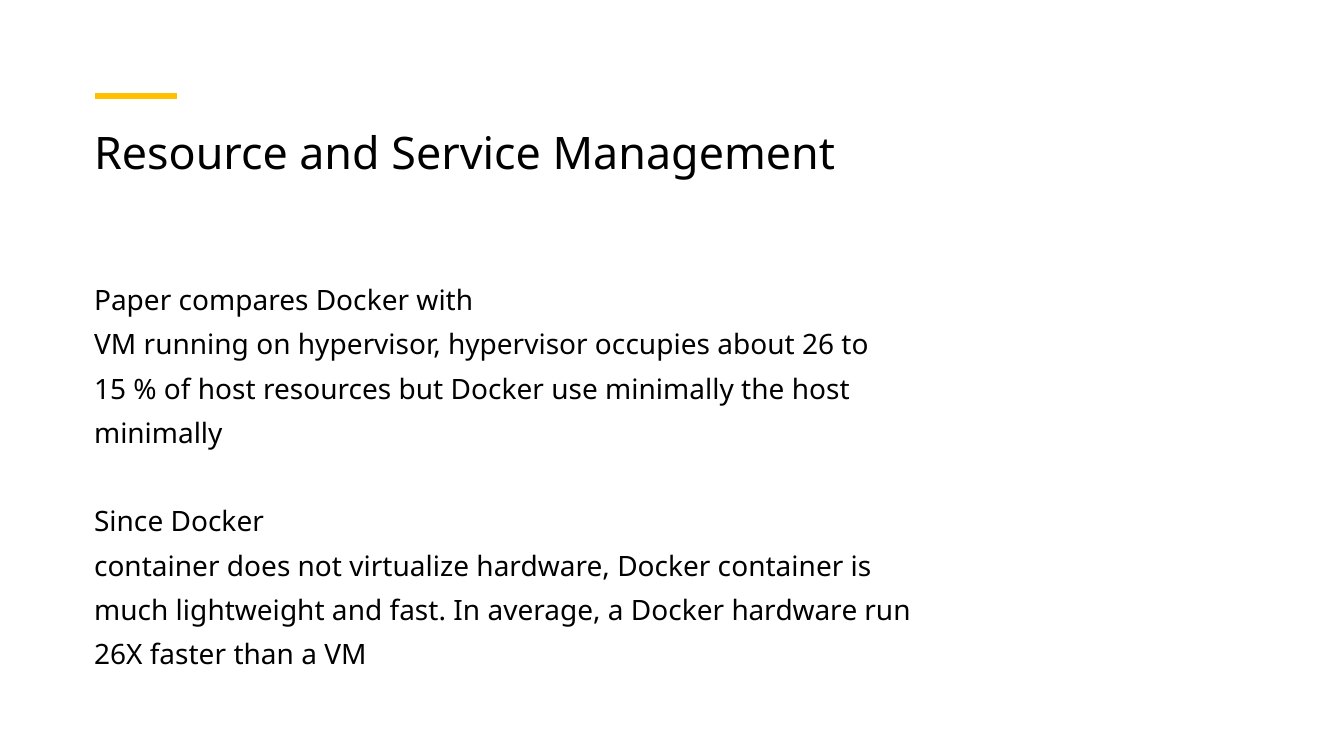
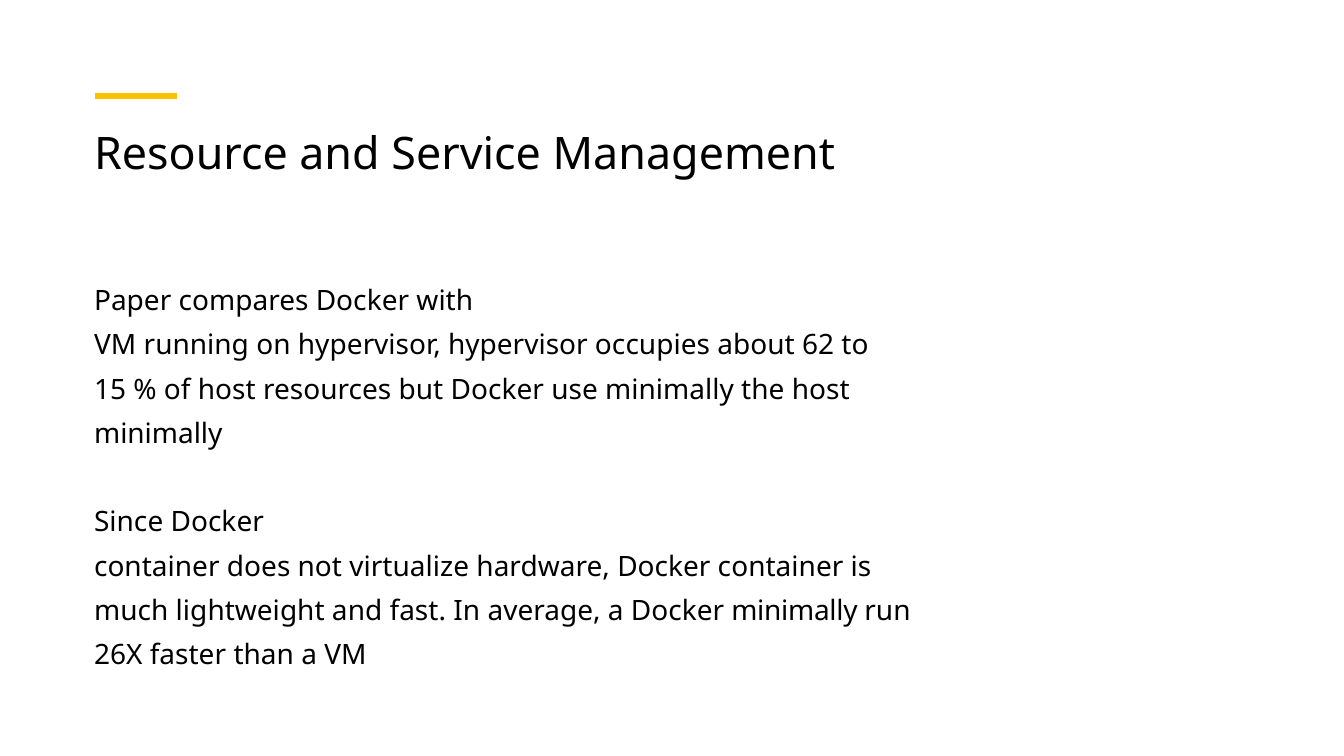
26: 26 -> 62 (818, 346)
Docker hardware: hardware -> minimally (794, 611)
